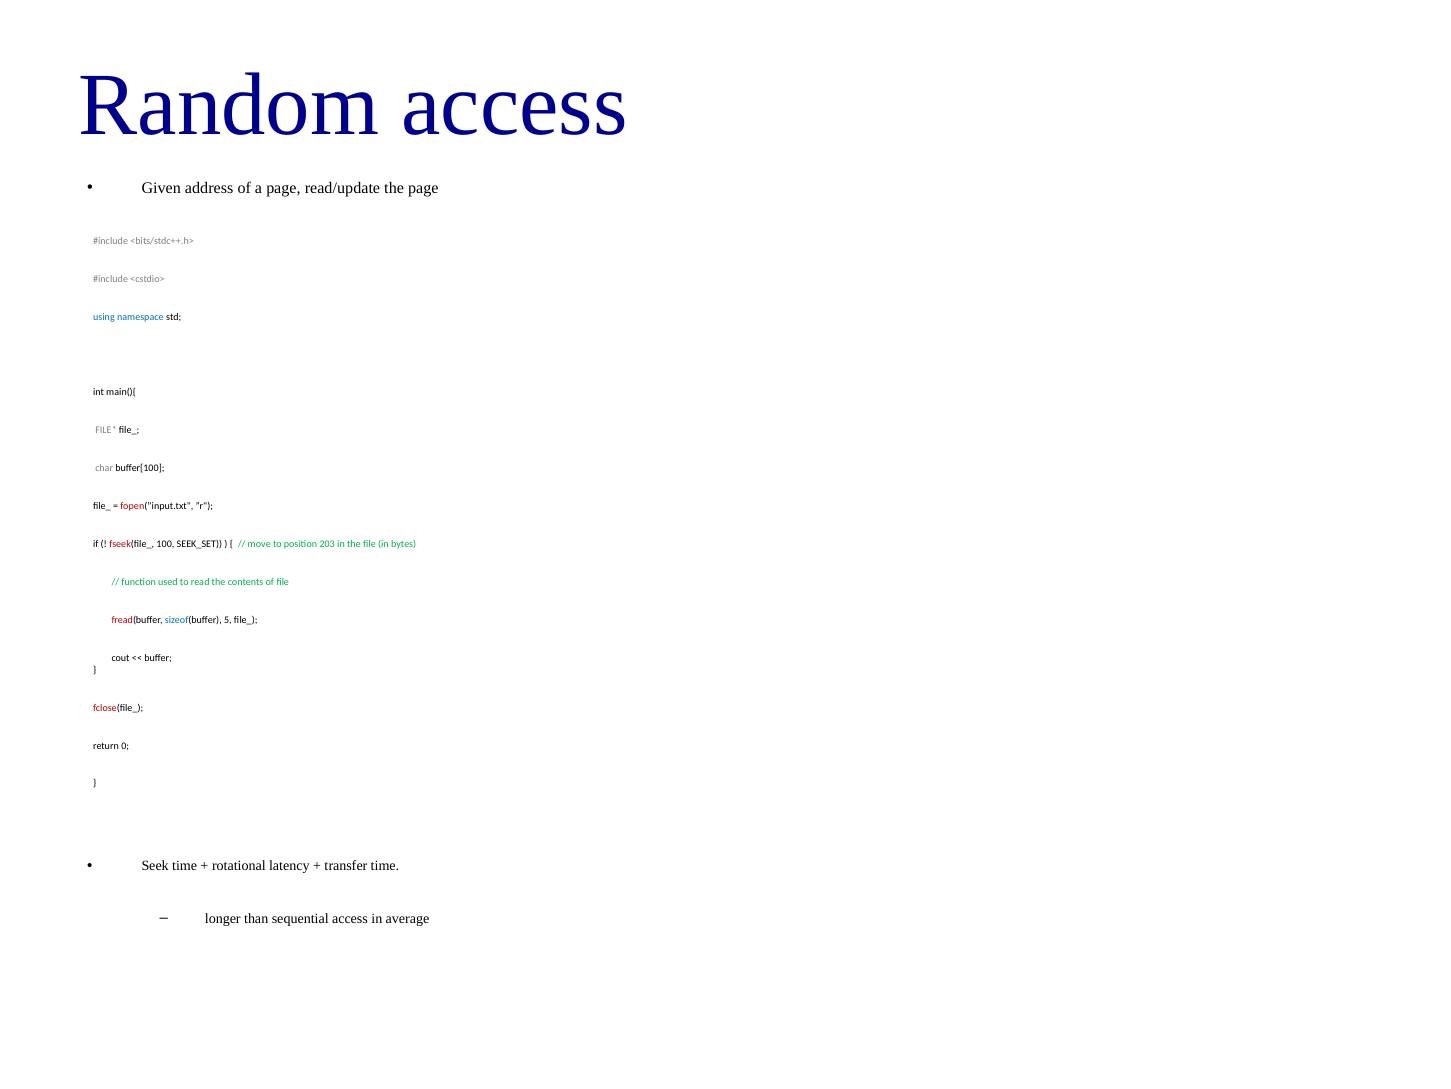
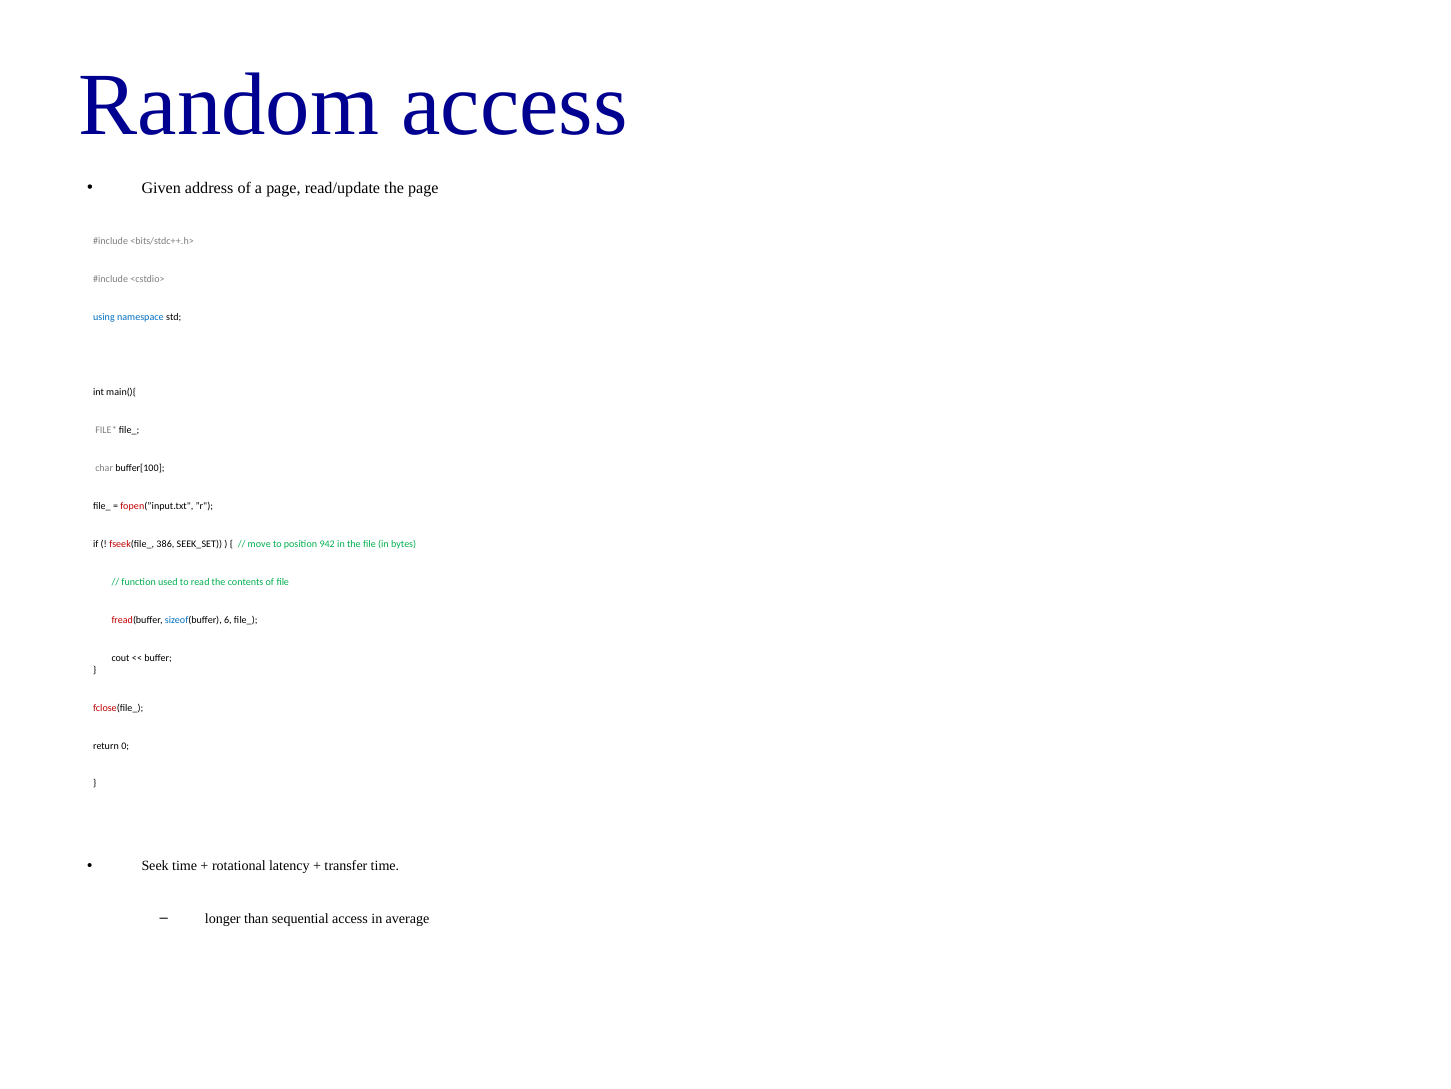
100: 100 -> 386 (165, 544)
203: 203 -> 942 (327, 544)
5: 5 -> 6 (228, 620)
